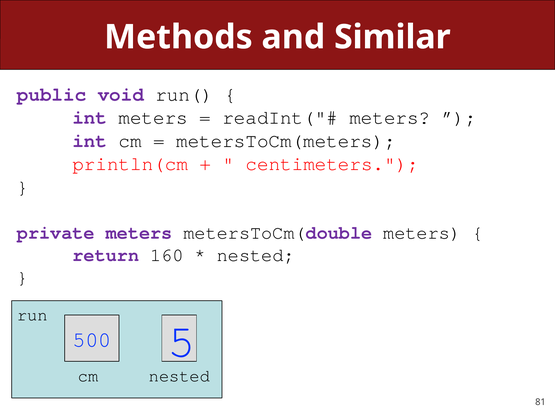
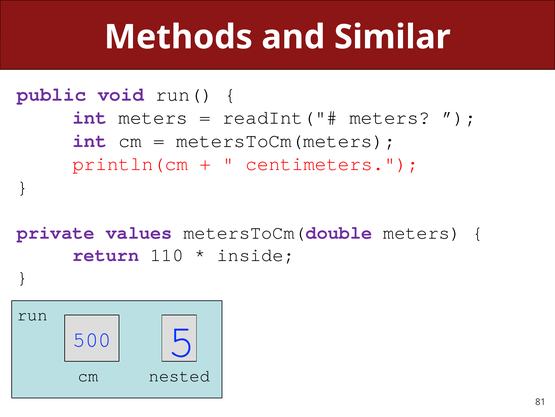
private meters: meters -> values (139, 232)
160: 160 -> 110 (167, 255)
nested: nested -> inside (256, 255)
